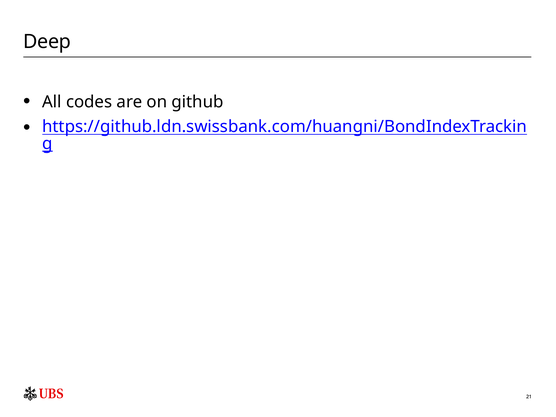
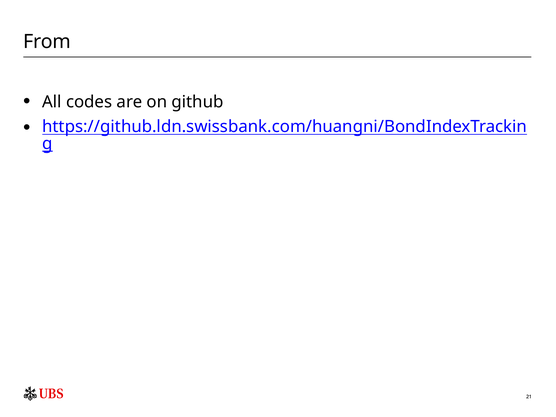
Deep: Deep -> From (47, 42)
